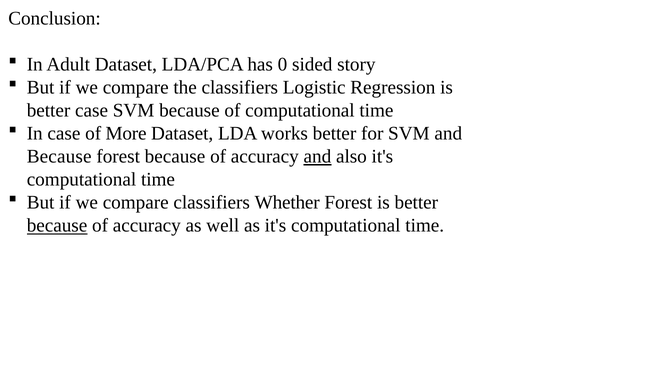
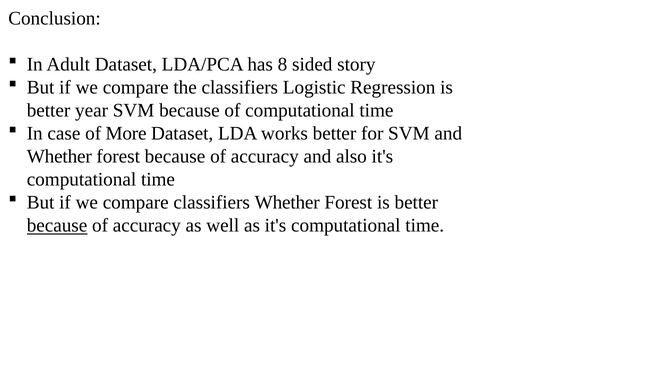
0: 0 -> 8 (282, 64)
better case: case -> year (92, 110)
Because: Because -> Whether (59, 157)
and underline: present -> none (317, 157)
